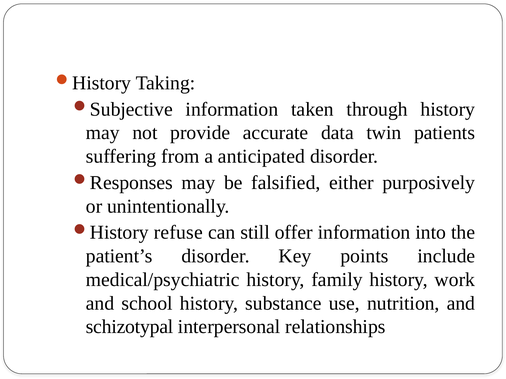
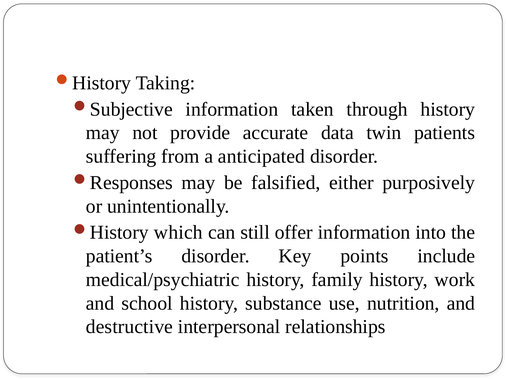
refuse: refuse -> which (178, 233)
schizotypal: schizotypal -> destructive (129, 327)
